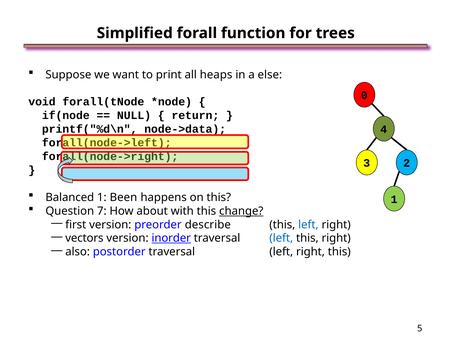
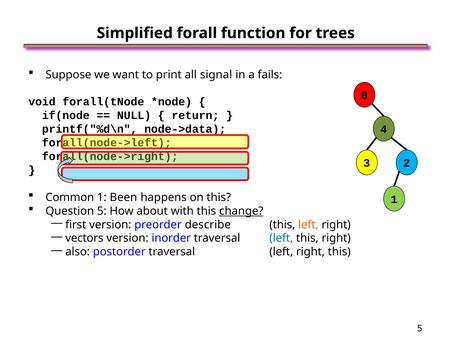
heaps: heaps -> signal (216, 75)
else: else -> fails (270, 75)
Balanced: Balanced -> Common (70, 197)
Question 7: 7 -> 5 (102, 211)
left colour: blue -> orange (308, 224)
inorder underline: present -> none (171, 238)
